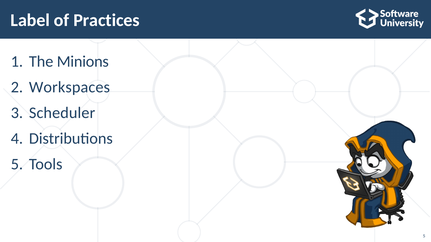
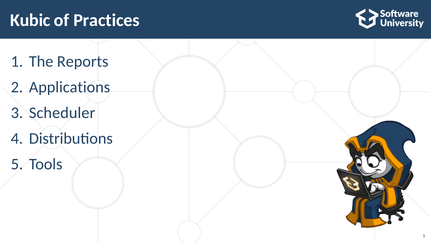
Label: Label -> Kubic (30, 20)
Minions: Minions -> Reports (83, 62)
Workspaces: Workspaces -> Applications (70, 87)
